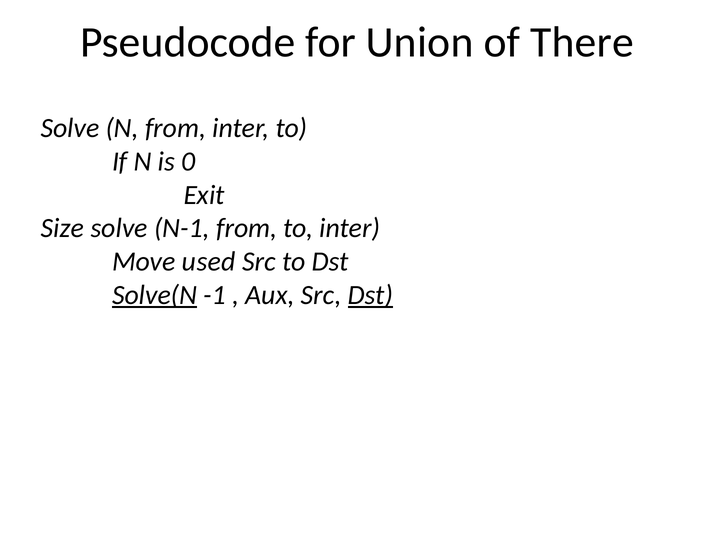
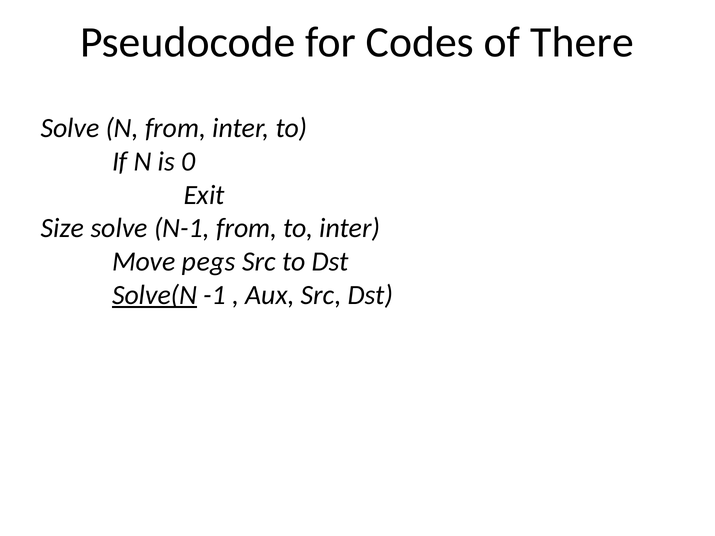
Union: Union -> Codes (420, 43)
used: used -> pegs (209, 262)
Dst underline: present -> none (370, 295)
